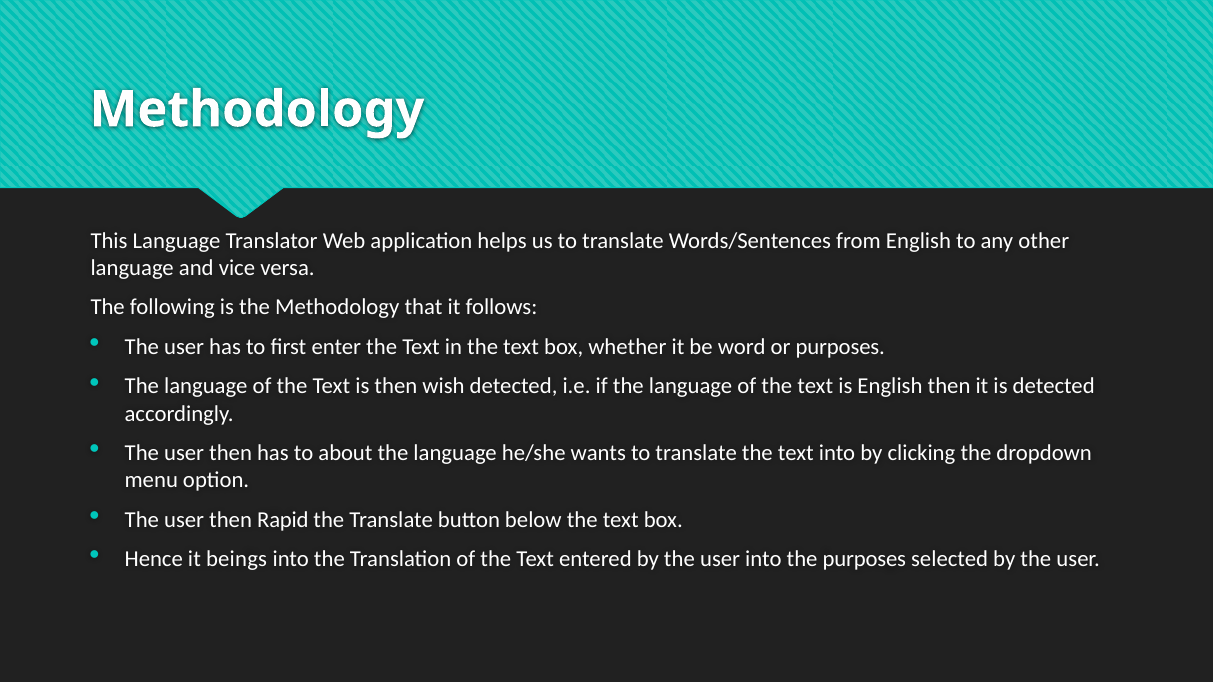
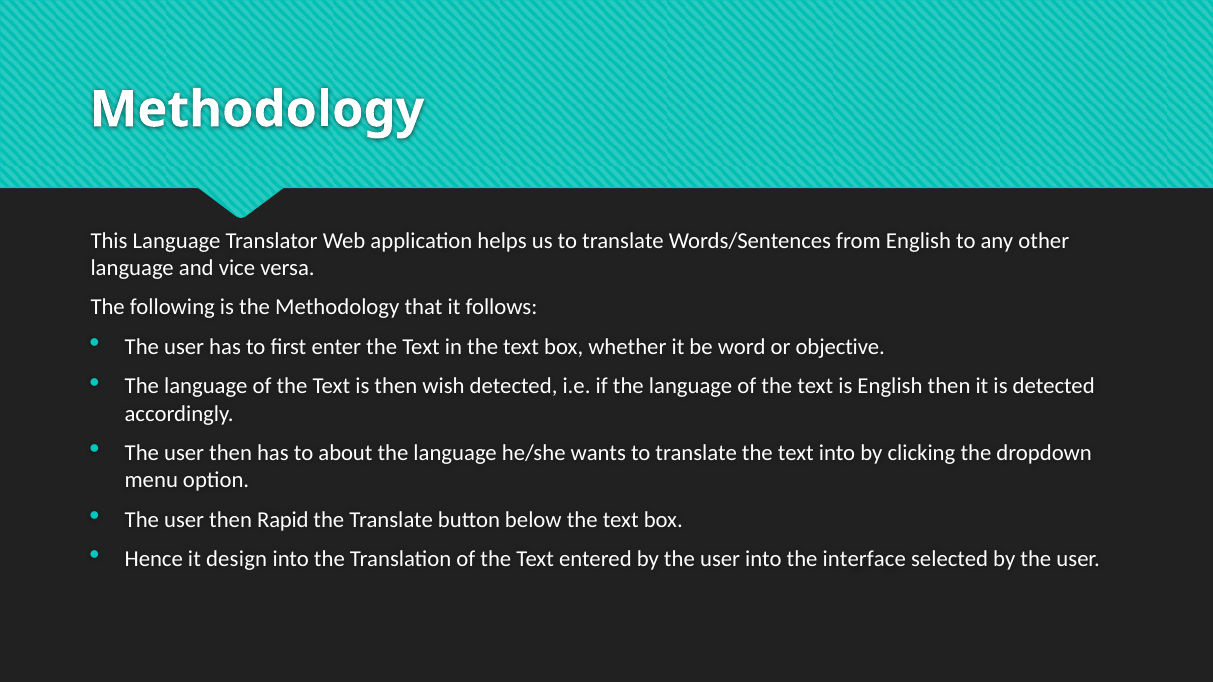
or purposes: purposes -> objective (840, 347)
beings: beings -> design (237, 559)
the purposes: purposes -> interface (864, 559)
